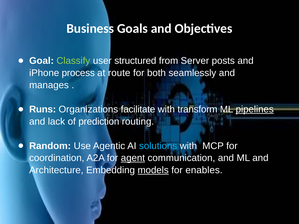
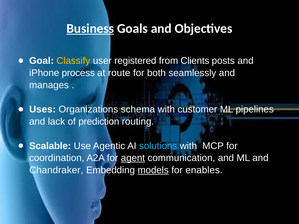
Business underline: none -> present (90, 29)
Classify colour: light green -> yellow (73, 61)
structured: structured -> registered (135, 61)
Server: Server -> Clients (195, 61)
Runs: Runs -> Uses (43, 110)
facilitate: facilitate -> schema (138, 110)
transform: transform -> customer (197, 110)
pipelines underline: present -> none (255, 110)
Random: Random -> Scalable (50, 146)
Architecture: Architecture -> Chandraker (56, 170)
